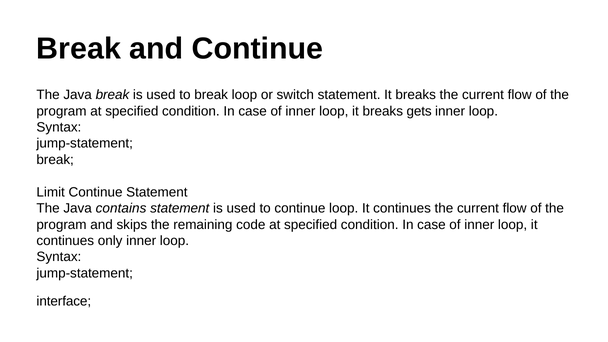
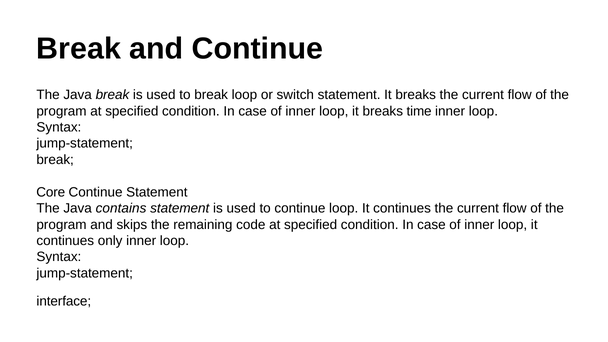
gets: gets -> time (419, 111)
Limit: Limit -> Core (51, 192)
